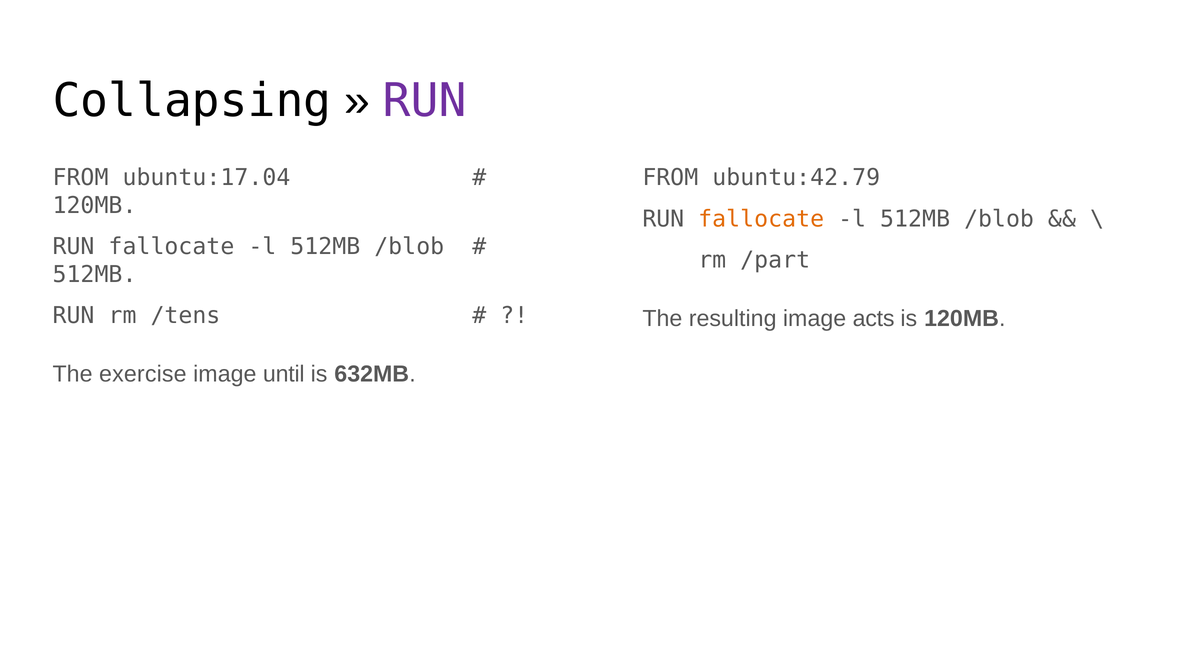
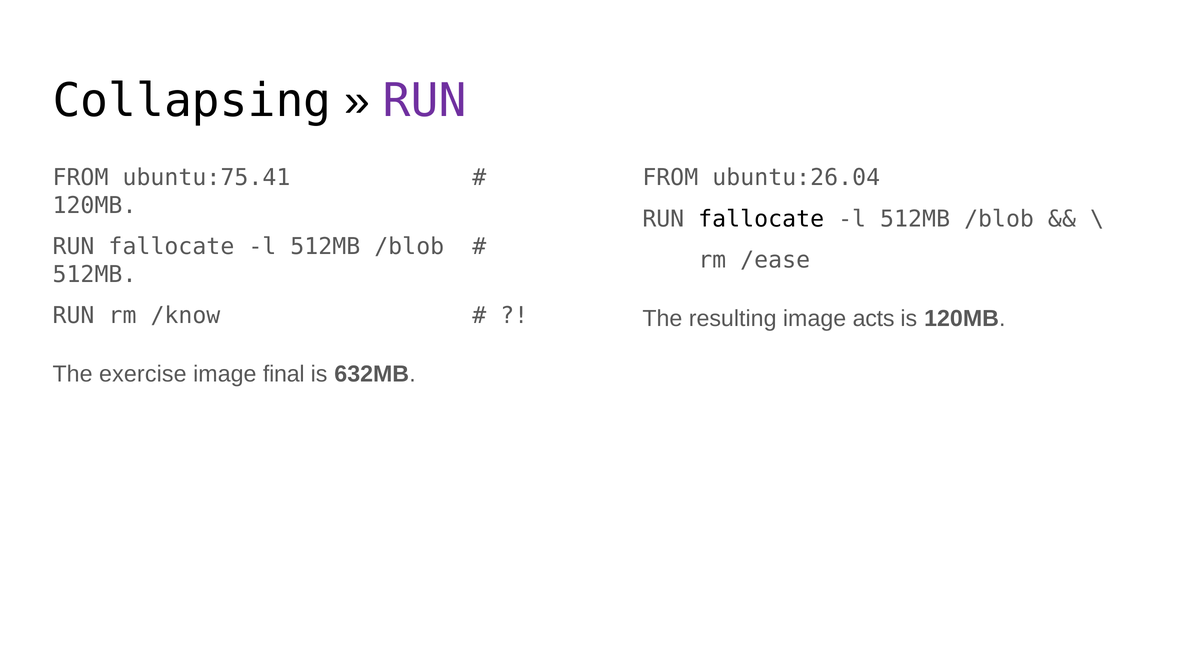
ubuntu:17.04: ubuntu:17.04 -> ubuntu:75.41 (206, 178)
ubuntu:42.79: ubuntu:42.79 -> ubuntu:26.04 (796, 178)
fallocate colour: orange -> black (761, 219)
/part: /part -> /ease (775, 260)
/tens: /tens -> /know (185, 316)
until: until -> final (284, 374)
